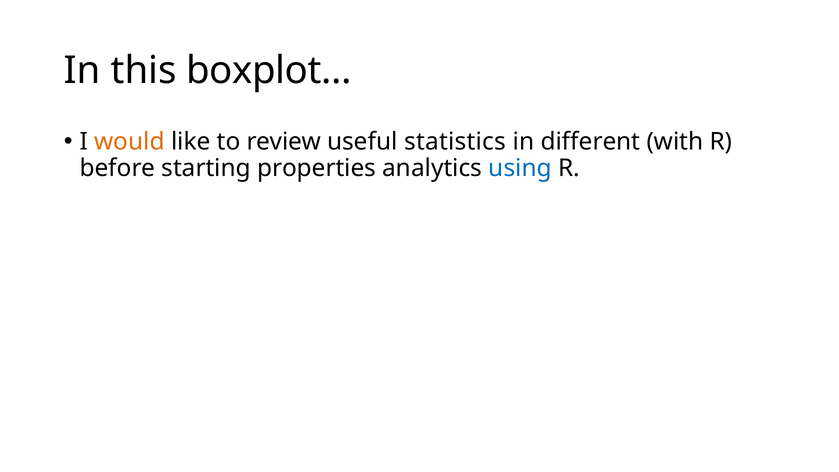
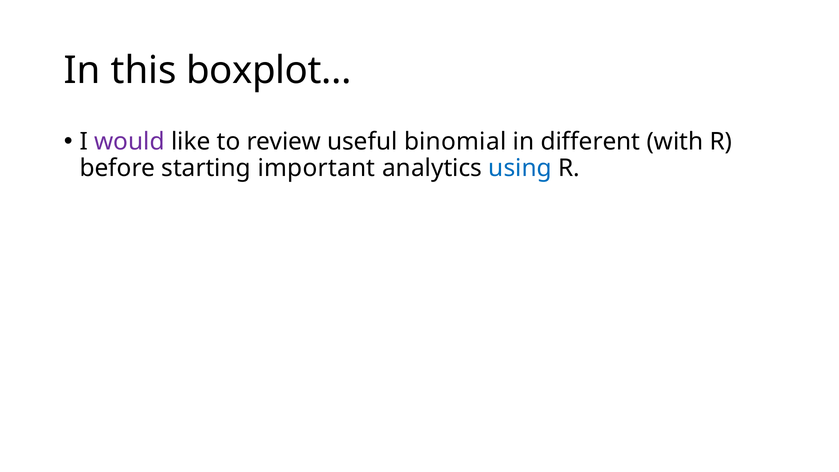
would colour: orange -> purple (129, 142)
statistics: statistics -> binomial (455, 142)
properties: properties -> important (316, 168)
